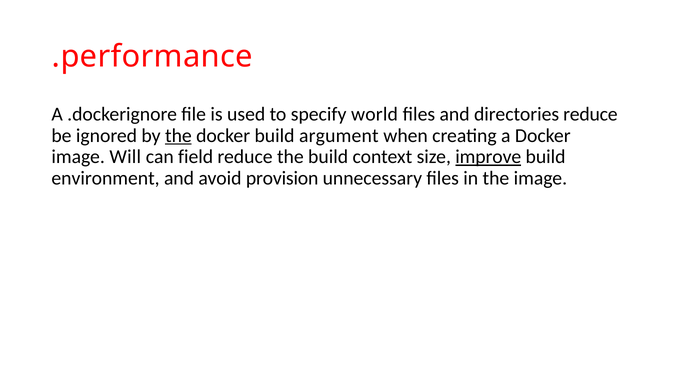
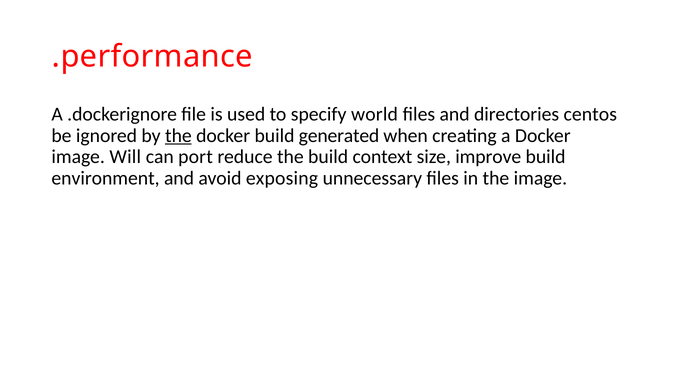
directories reduce: reduce -> centos (590, 114)
argument: argument -> generated (339, 135)
field: field -> port (196, 157)
improve underline: present -> none (488, 157)
provision: provision -> exposing (282, 178)
